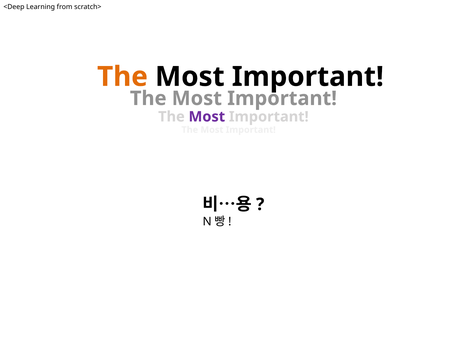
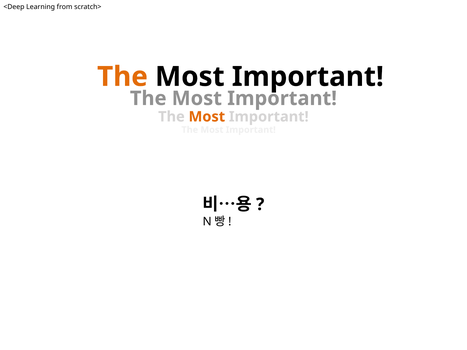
Most colour: purple -> orange (207, 117)
